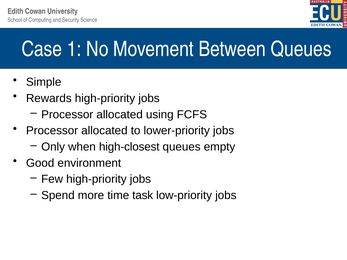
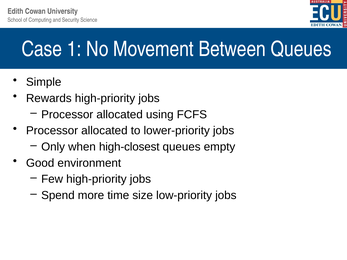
task: task -> size (143, 196)
